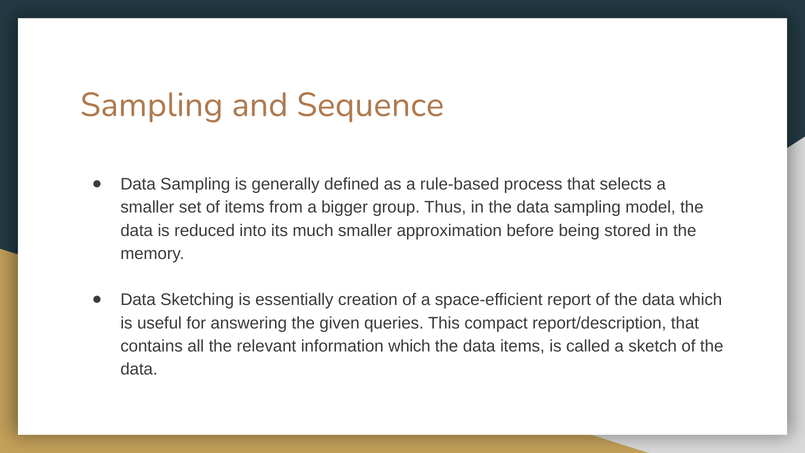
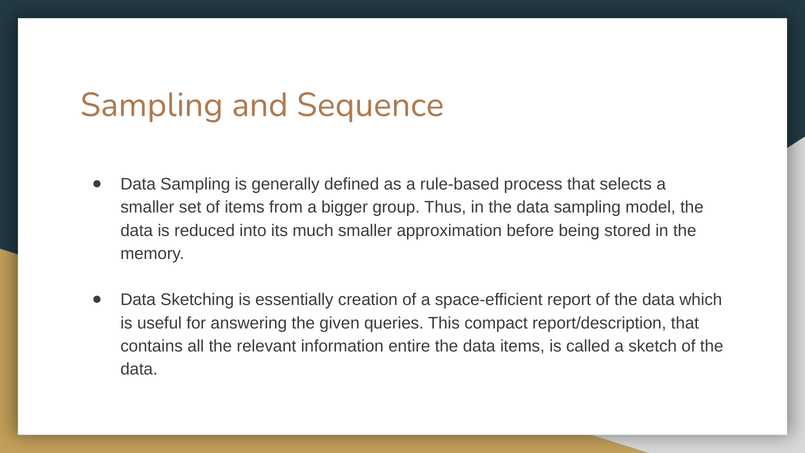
information which: which -> entire (409, 346)
